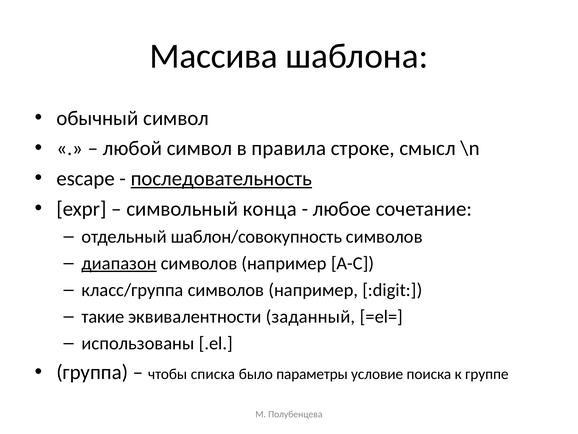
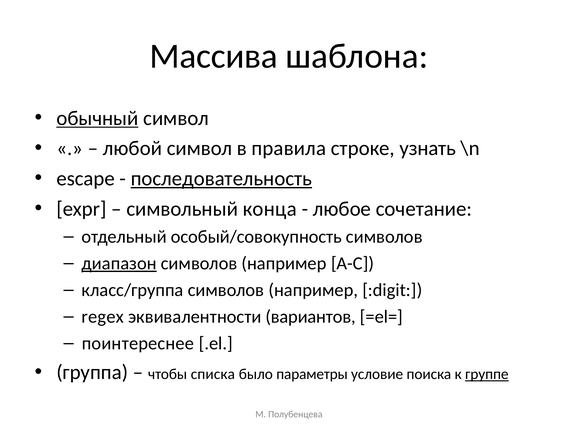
обычный underline: none -> present (97, 118)
смысл: смысл -> узнать (428, 148)
шаблон/совокупность: шаблон/совокупность -> особый/совокупность (256, 236)
такие: такие -> regex (103, 316)
заданный: заданный -> вариантов (311, 316)
использованы: использованы -> поинтереснее (138, 343)
группе underline: none -> present (487, 374)
